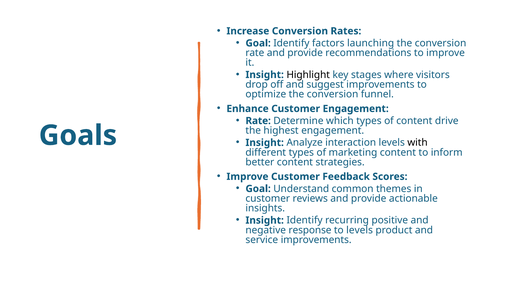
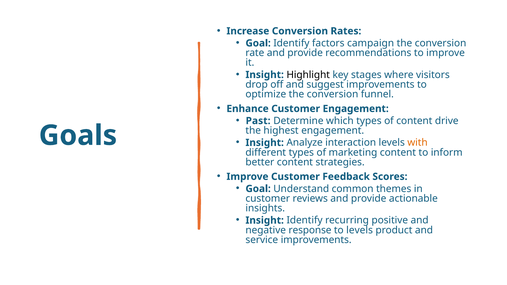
launching: launching -> campaign (371, 43)
Rate: Rate -> Past (258, 121)
with colour: black -> orange (417, 143)
